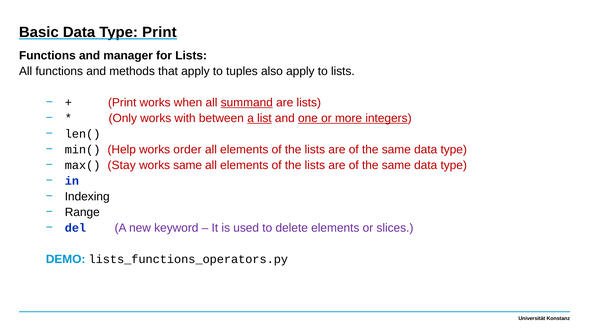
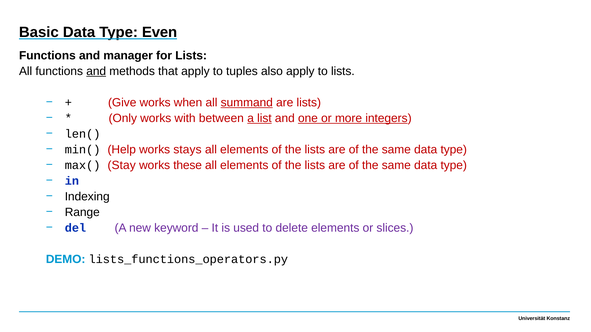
Type Print: Print -> Even (160, 32)
and underline: none -> present (96, 71)
Print: Print -> Give (122, 103)
order: order -> stays (187, 150)
works same: same -> these (188, 165)
